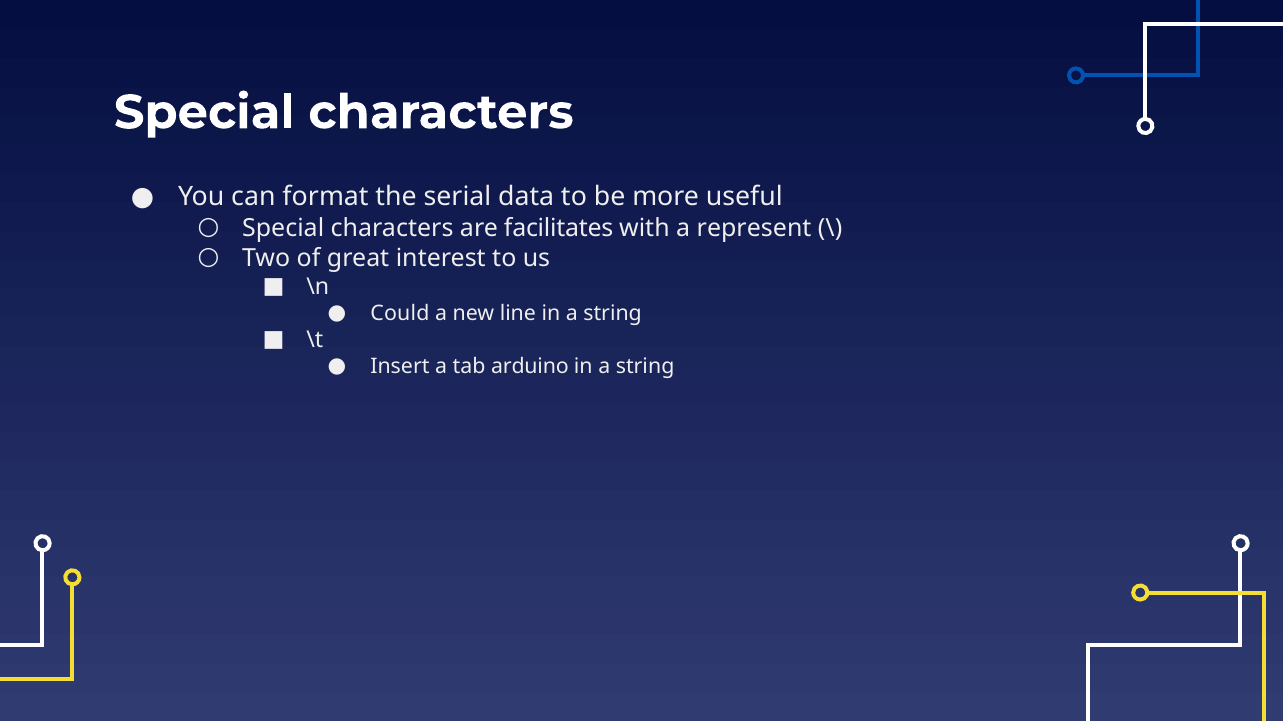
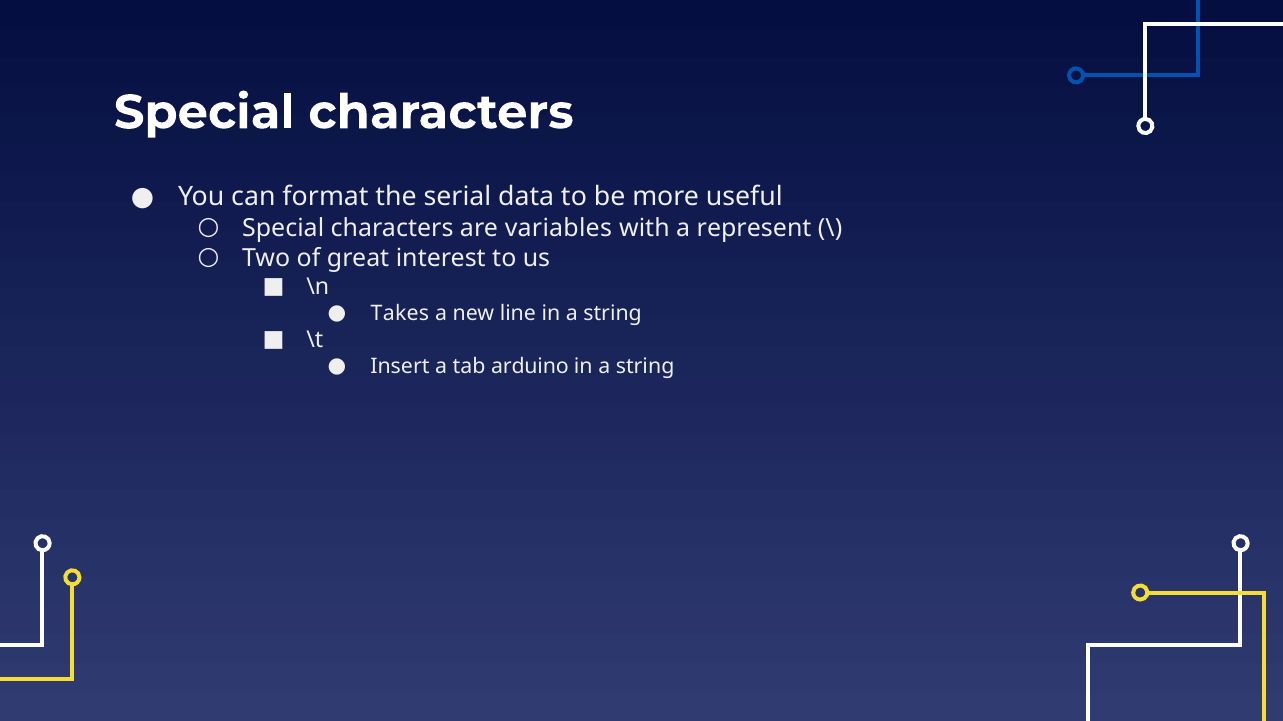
facilitates: facilitates -> variables (558, 228)
Could: Could -> Takes (400, 314)
